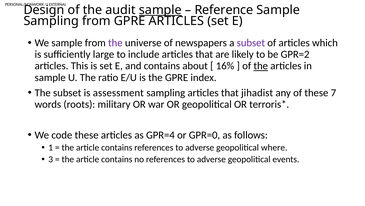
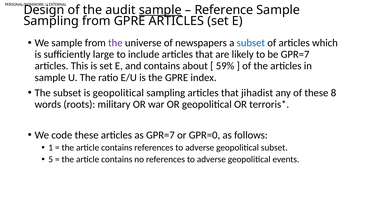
subset colour: purple -> blue (251, 43)
be GPR=2: GPR=2 -> GPR=7 (295, 54)
16%: 16% -> 59% (225, 66)
the underline: present -> none (261, 66)
is assessment: assessment -> geopolitical (118, 93)
7: 7 -> 8 (333, 93)
as GPR=4: GPR=4 -> GPR=7 (160, 135)
geopolitical where: where -> subset (274, 147)
3: 3 -> 5 (51, 159)
